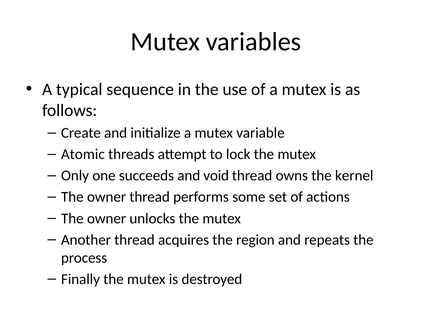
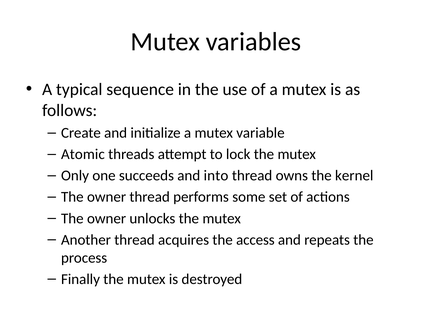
void: void -> into (216, 176)
region: region -> access (255, 240)
